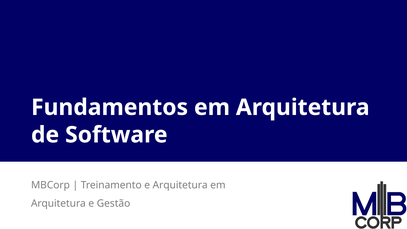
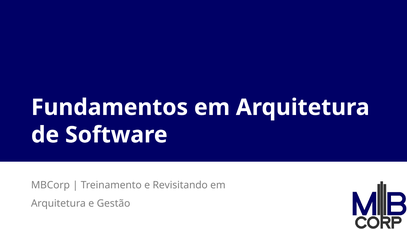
e Arquitetura: Arquitetura -> Revisitando (180, 185)
